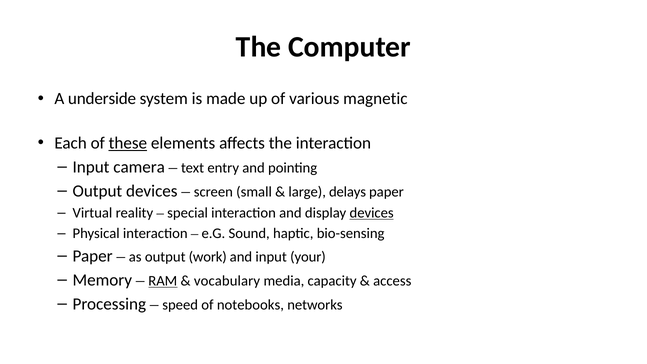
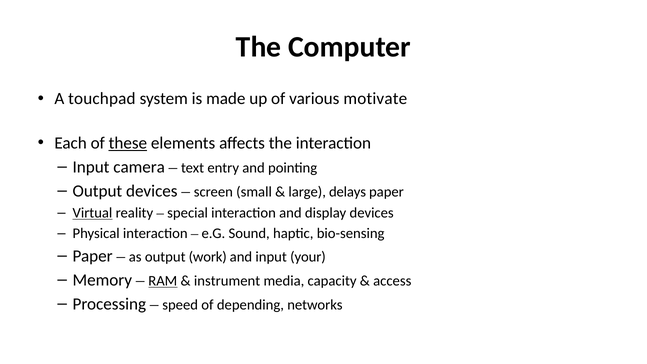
underside: underside -> touchpad (102, 99)
magnetic: magnetic -> motivate (375, 99)
Virtual underline: none -> present (92, 213)
devices underline: present -> none (372, 213)
vocabulary: vocabulary -> instrument (227, 281)
notebooks: notebooks -> depending (250, 305)
